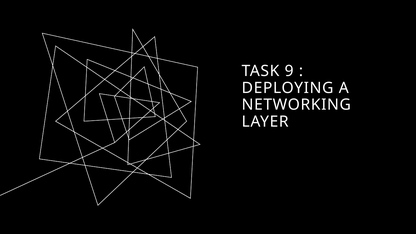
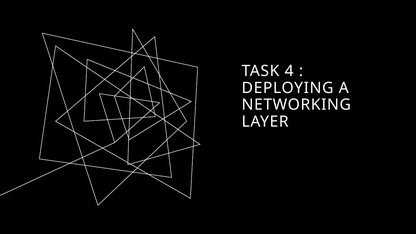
9: 9 -> 4 (289, 71)
